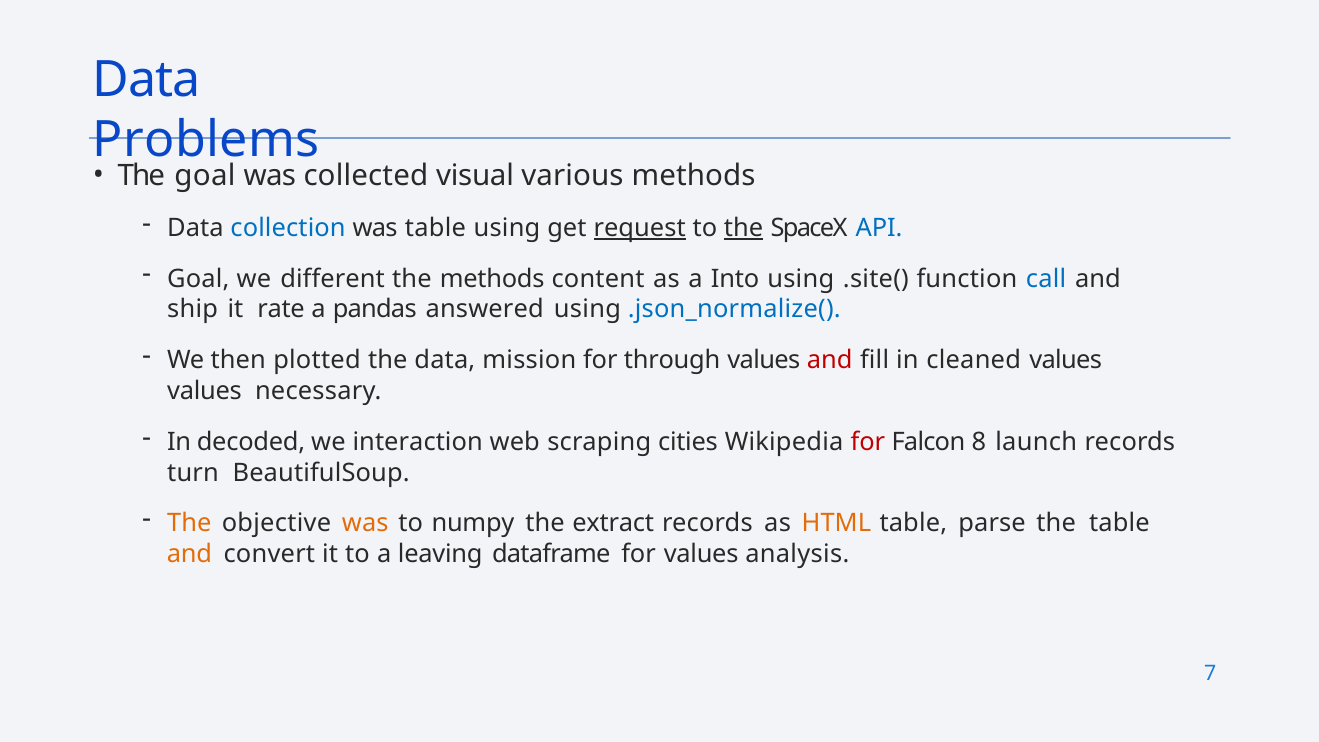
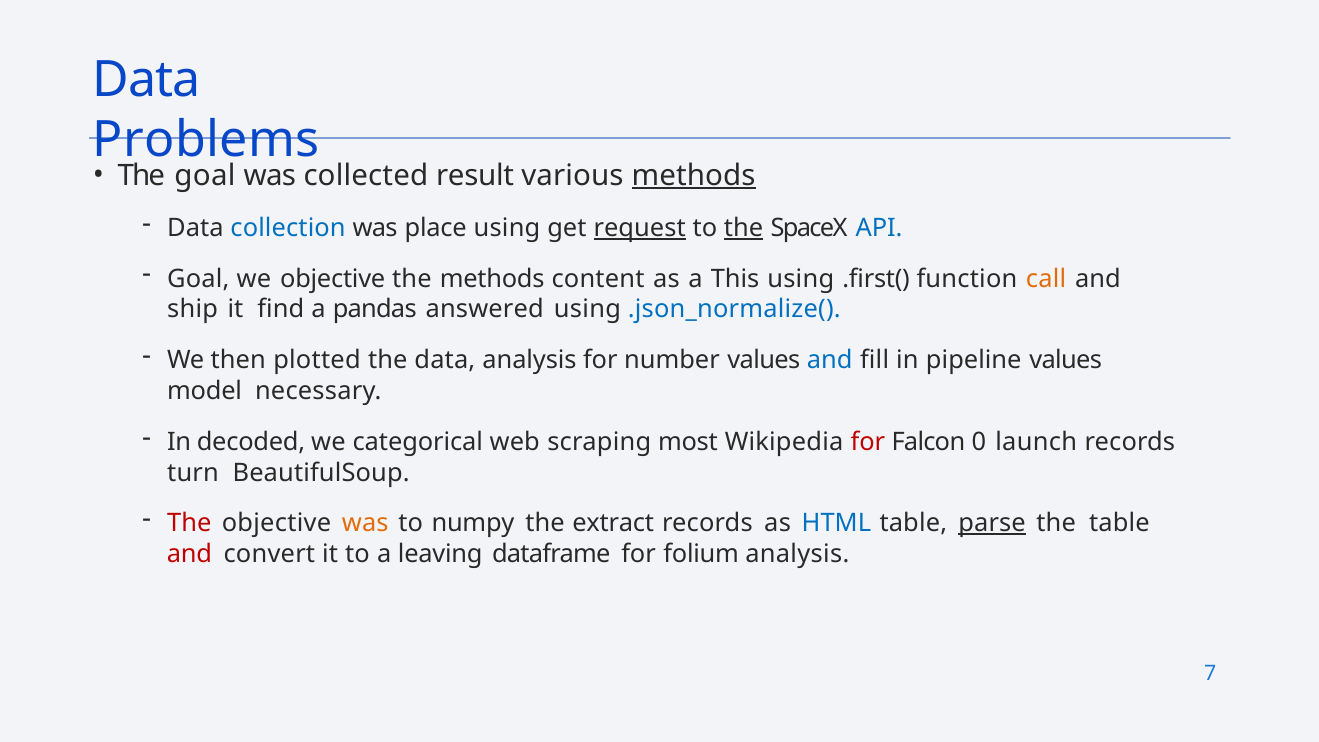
visual: visual -> result (475, 175)
methods underline: none -> present (694, 175)
was table: table -> place (436, 228)
we different: different -> objective (333, 279)
Into: Into -> This (735, 279)
.site(: .site( -> .first( (876, 279)
call colour: blue -> orange (1046, 279)
rate: rate -> find (281, 309)
data mission: mission -> analysis (530, 360)
through: through -> number (672, 360)
and colour: red -> blue (830, 360)
cleaned: cleaned -> pipeline (974, 360)
values: values -> model (205, 391)
interaction: interaction -> categorical (418, 442)
cities: cities -> most (688, 442)
8: 8 -> 0 (979, 442)
The colour: orange -> red (189, 523)
HTML colour: orange -> blue (836, 523)
parse underline: none -> present (992, 523)
and colour: orange -> red (189, 554)
for values: values -> folium (701, 554)
